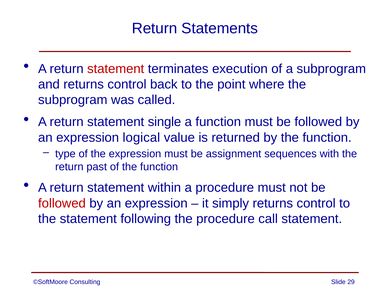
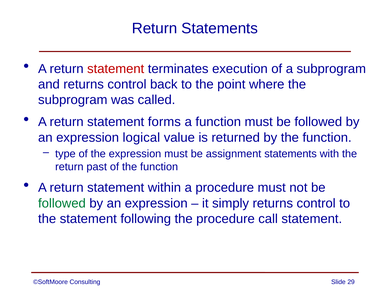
single: single -> forms (164, 122)
assignment sequences: sequences -> statements (291, 154)
followed colour: red -> green (62, 204)
